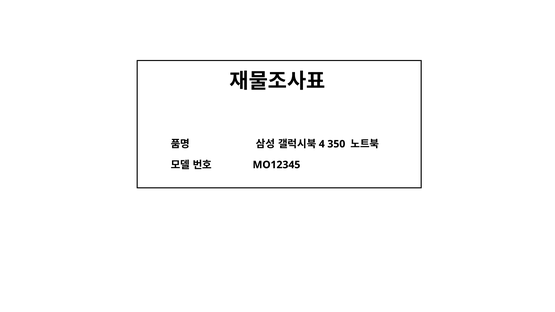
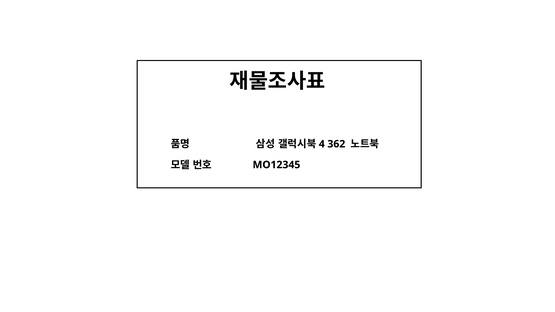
350: 350 -> 362 (336, 144)
